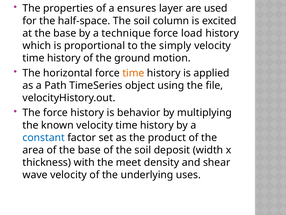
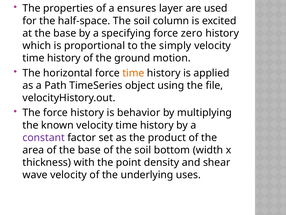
technique: technique -> specifying (126, 33)
load: load -> zero (192, 33)
constant colour: blue -> purple (44, 137)
deposit: deposit -> bottom (172, 150)
meet: meet -> point (129, 162)
